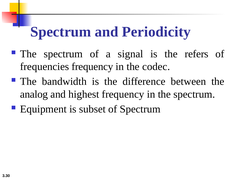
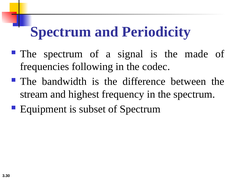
refers: refers -> made (196, 54)
frequencies frequency: frequency -> following (92, 67)
analog: analog -> stream (34, 94)
